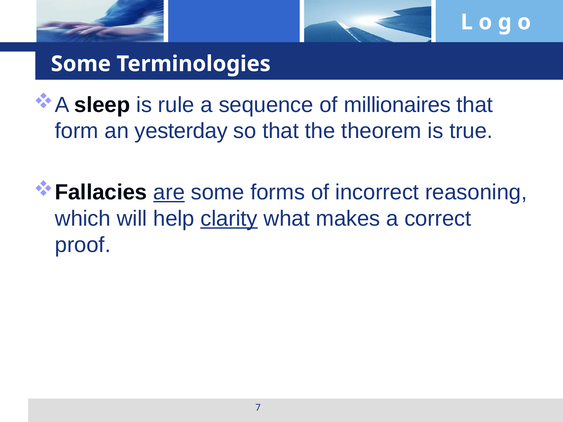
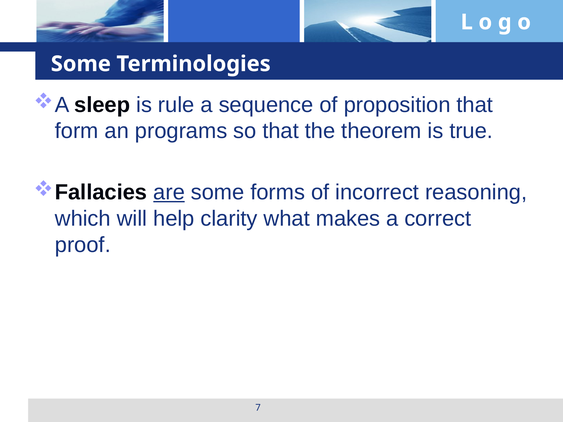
millionaires: millionaires -> proposition (397, 105)
yesterday: yesterday -> programs (181, 131)
clarity underline: present -> none (229, 219)
